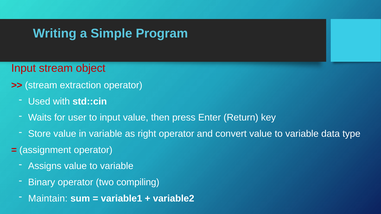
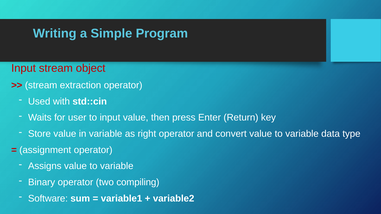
Maintain: Maintain -> Software (48, 199)
